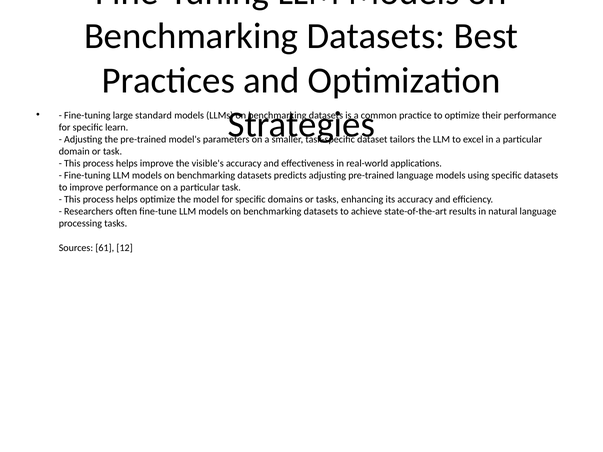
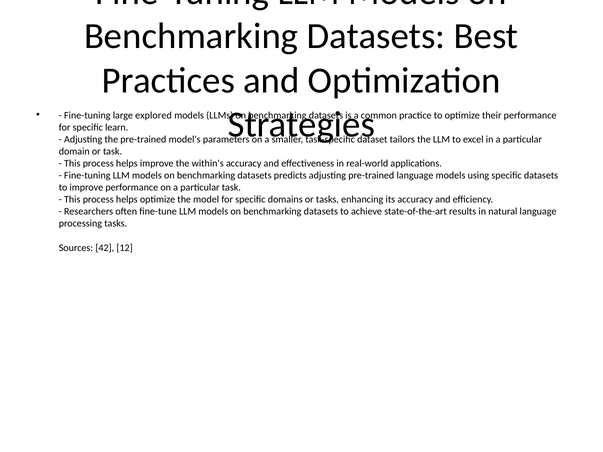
standard: standard -> explored (153, 115)
visible's: visible's -> within's (208, 164)
61: 61 -> 42 (105, 248)
